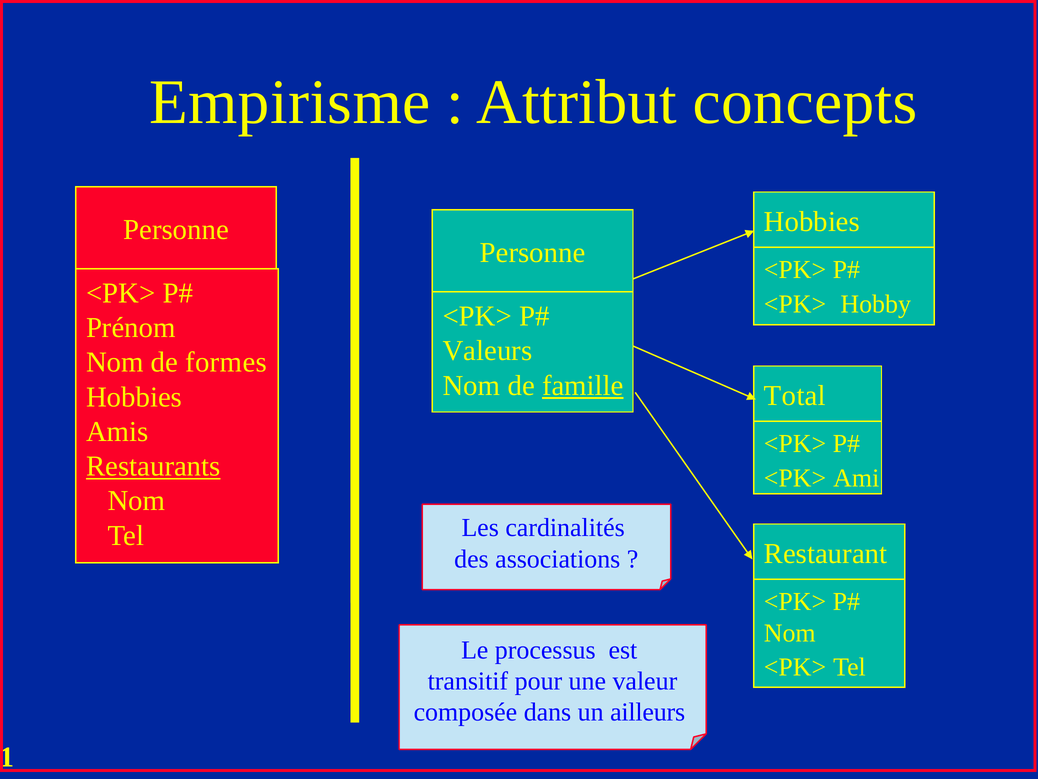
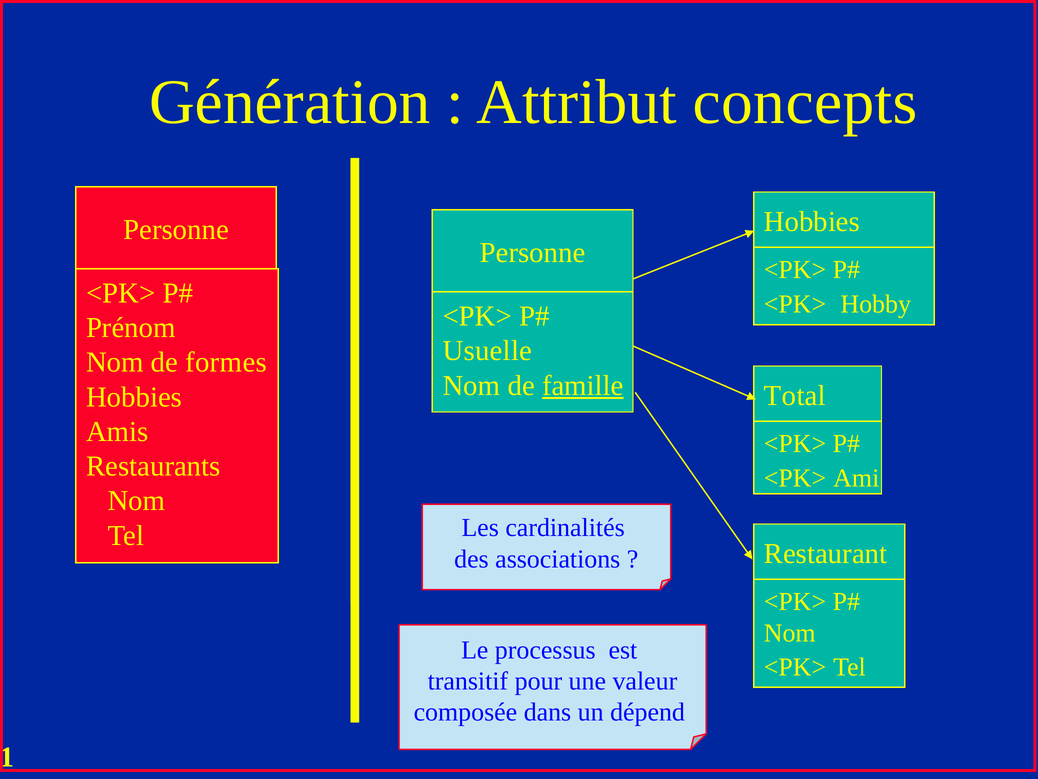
Empirisme: Empirisme -> Génération (290, 102)
Valeurs: Valeurs -> Usuelle (487, 351)
Restaurants underline: present -> none (153, 466)
ailleurs: ailleurs -> dépend (648, 712)
